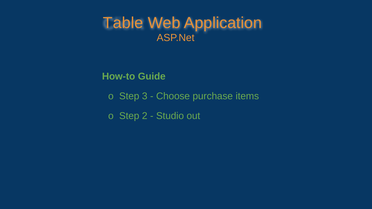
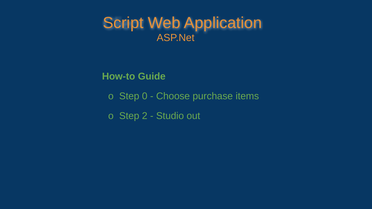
Table: Table -> Script (123, 23)
3: 3 -> 0 (145, 96)
